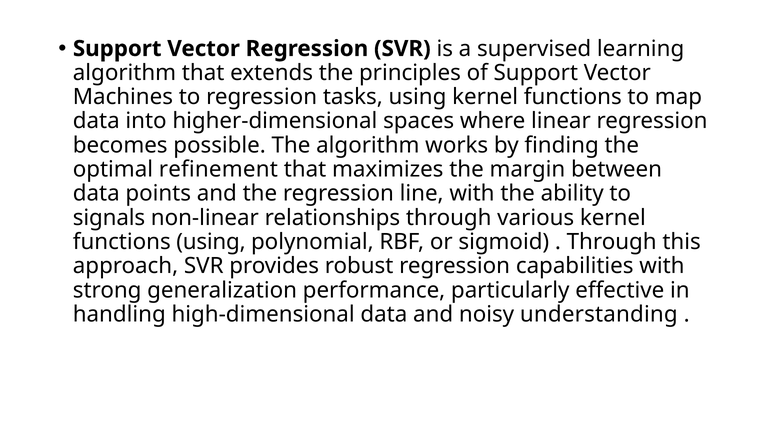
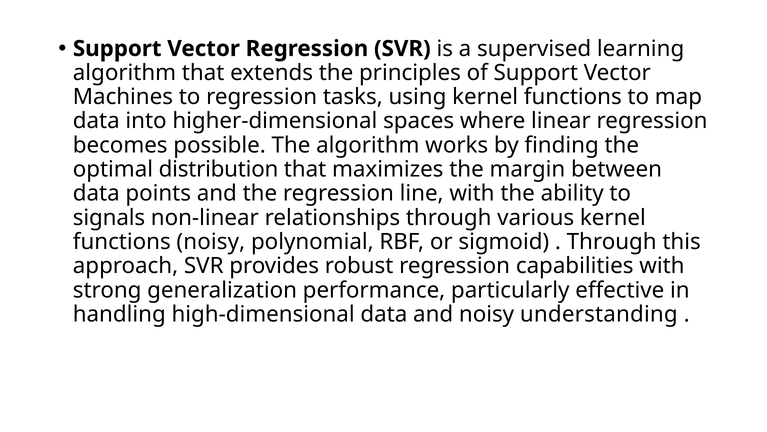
refinement: refinement -> distribution (219, 169)
functions using: using -> noisy (211, 242)
